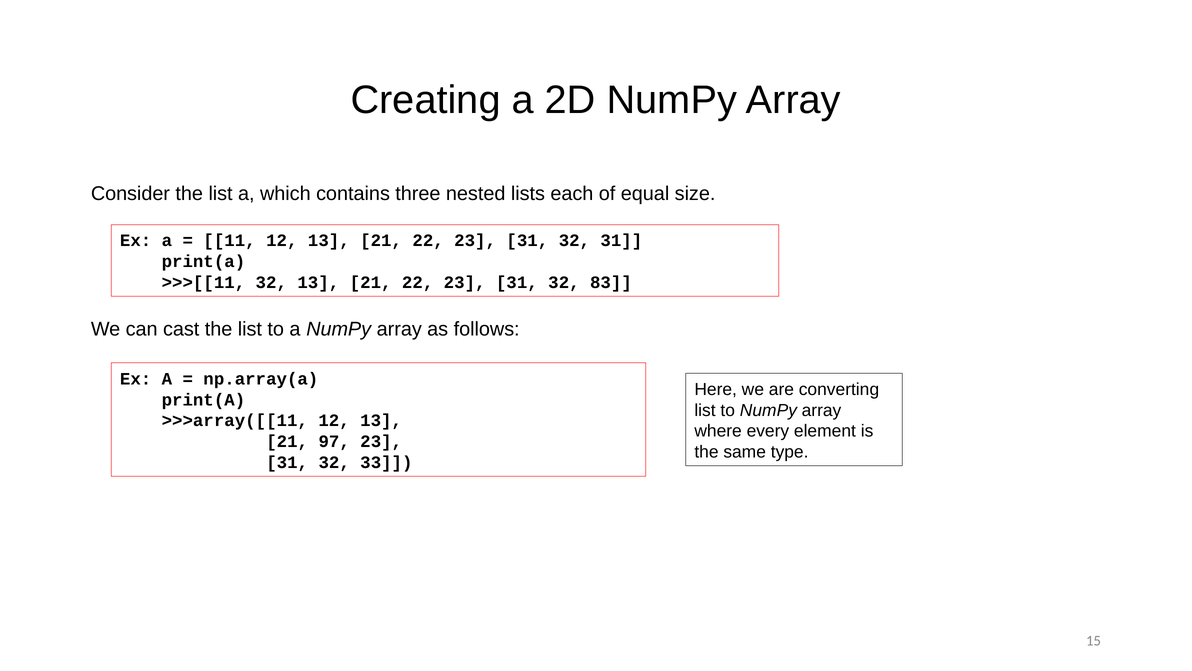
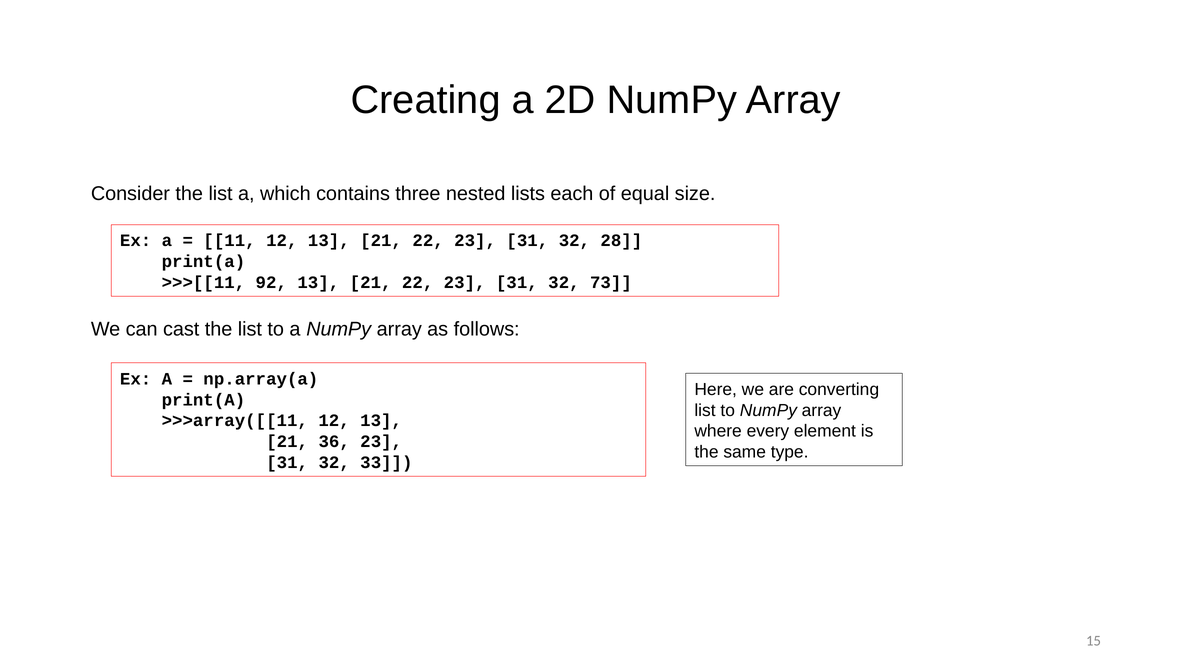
32 31: 31 -> 28 (621, 240)
>>>[[11 32: 32 -> 92 (271, 282)
83: 83 -> 73 (611, 282)
97: 97 -> 36 (334, 441)
